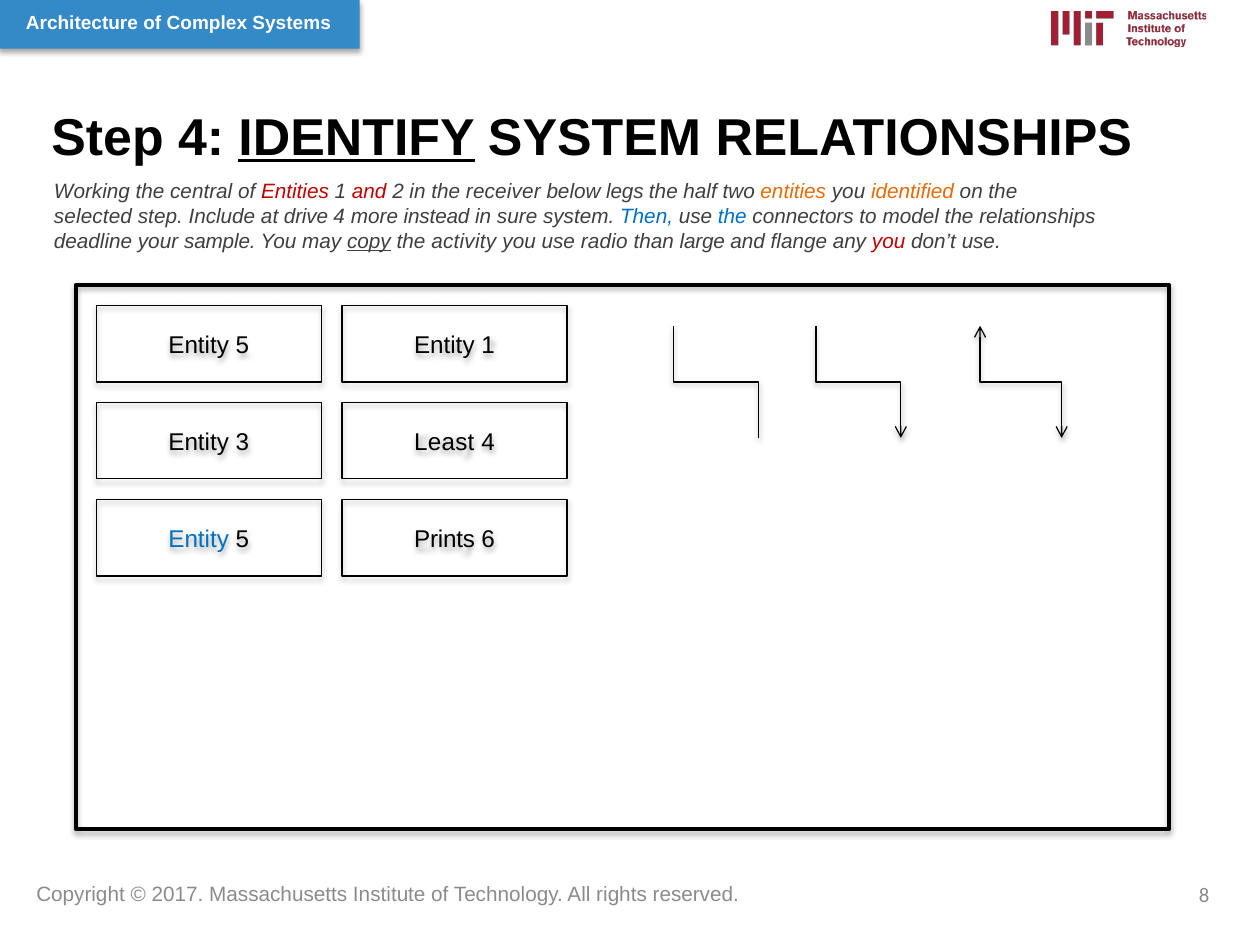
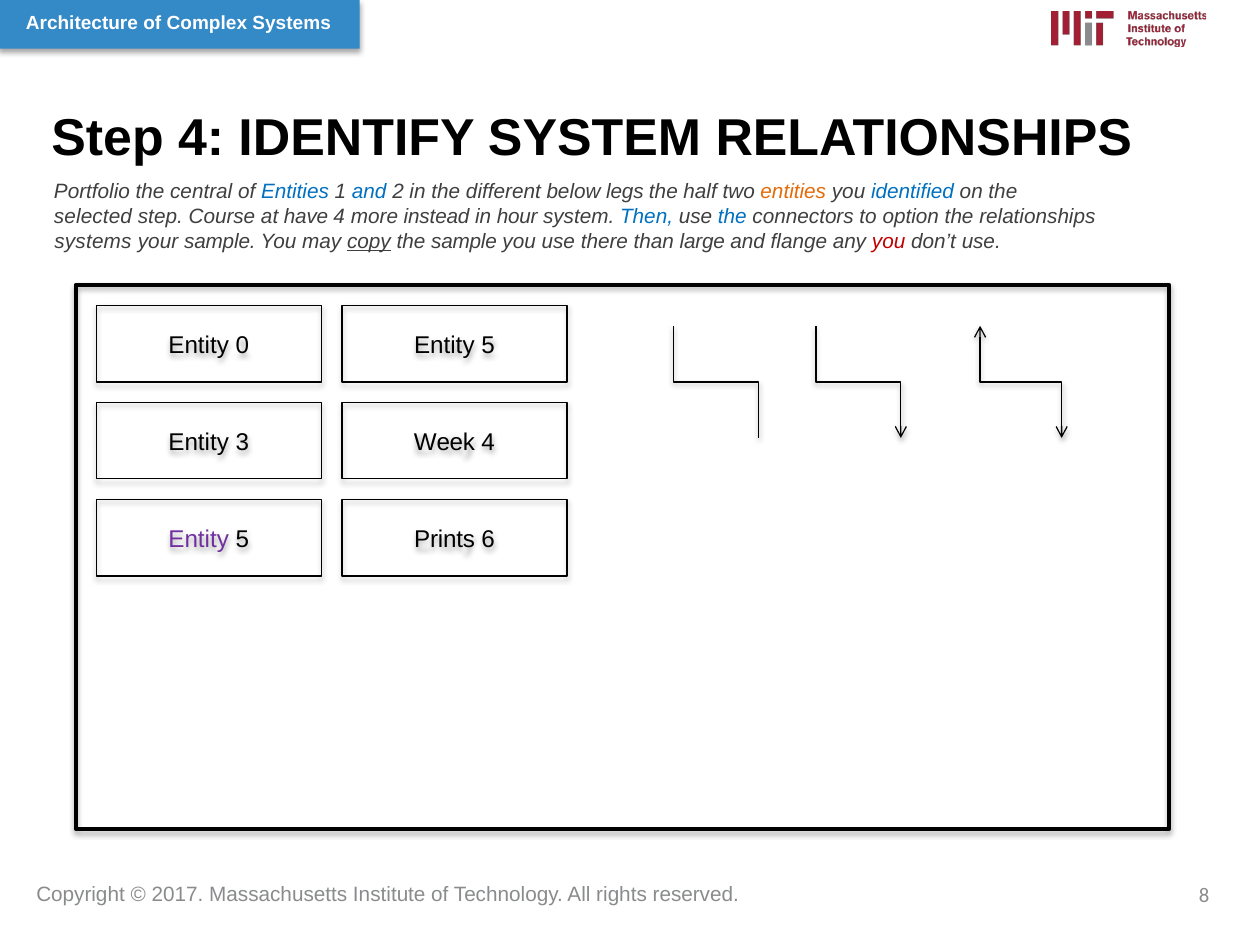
IDENTIFY underline: present -> none (357, 139)
Working: Working -> Portfolio (92, 192)
Entities colour: red -> blue (295, 192)
and colour: red -> blue (369, 192)
receiver: receiver -> different (503, 192)
identified colour: orange -> blue (913, 192)
Include: Include -> Course (222, 217)
drive: drive -> have (306, 217)
sure: sure -> hour (517, 217)
model: model -> option (911, 217)
deadline: deadline -> systems (93, 242)
the activity: activity -> sample (464, 242)
radio: radio -> there (604, 242)
5: 5 -> 0 (242, 346)
1: 1 -> 5 (488, 346)
Least: Least -> Week (444, 443)
Entity colour: blue -> purple (199, 540)
